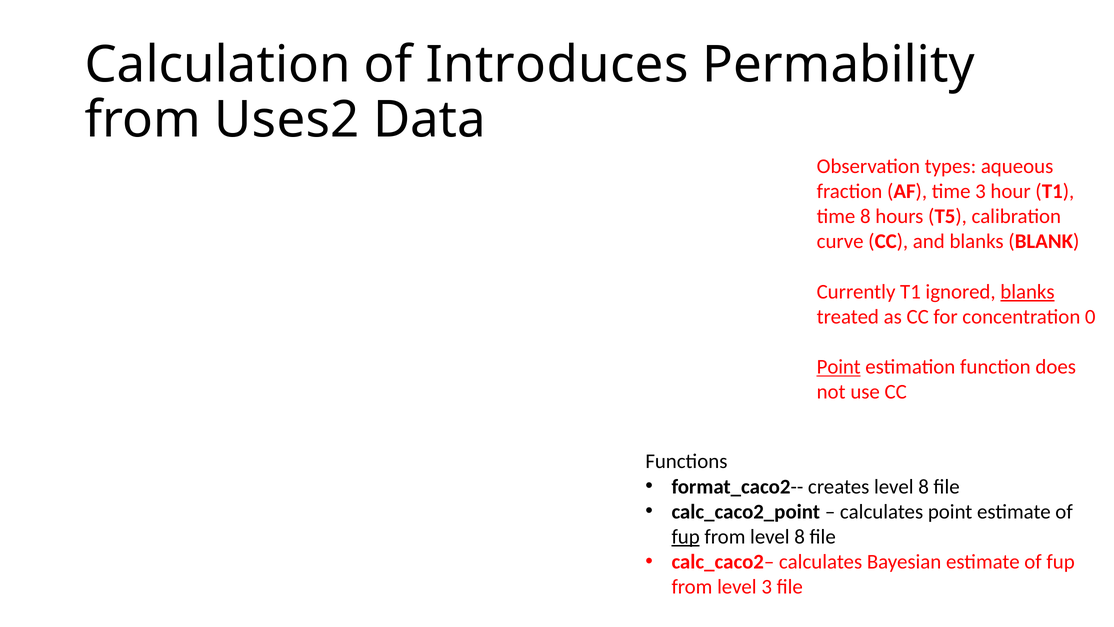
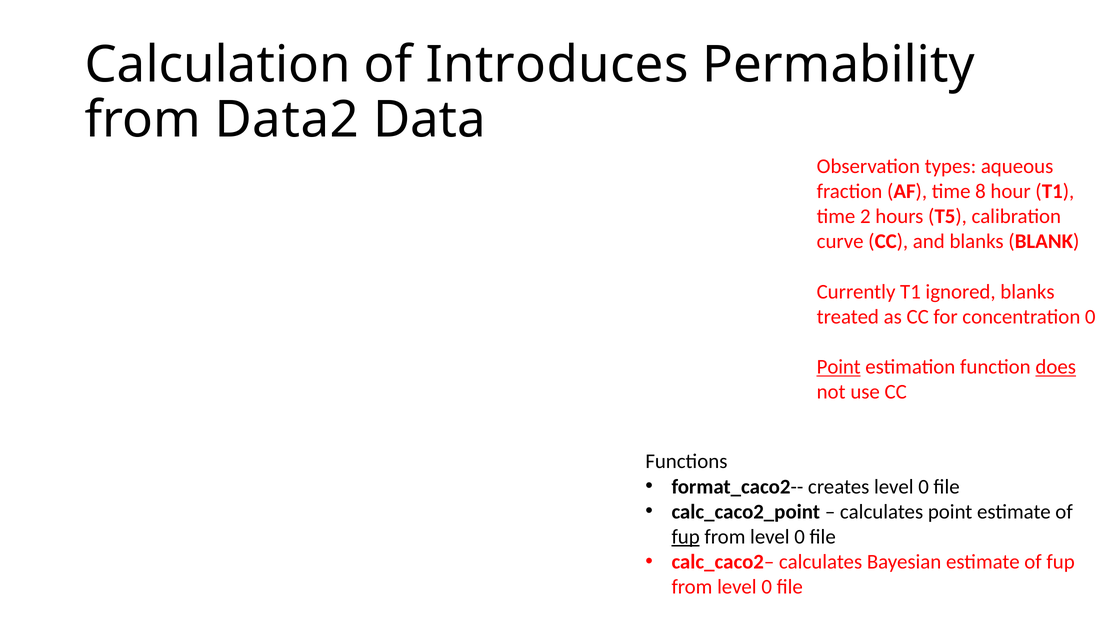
Uses2: Uses2 -> Data2 (287, 120)
time 3: 3 -> 8 (980, 191)
time 8: 8 -> 2 (865, 216)
blanks underline: present -> none (1027, 292)
does underline: none -> present (1056, 367)
creates level 8: 8 -> 0 (924, 486)
8: 8 -> 0 (800, 536)
3: 3 -> 0 (767, 587)
